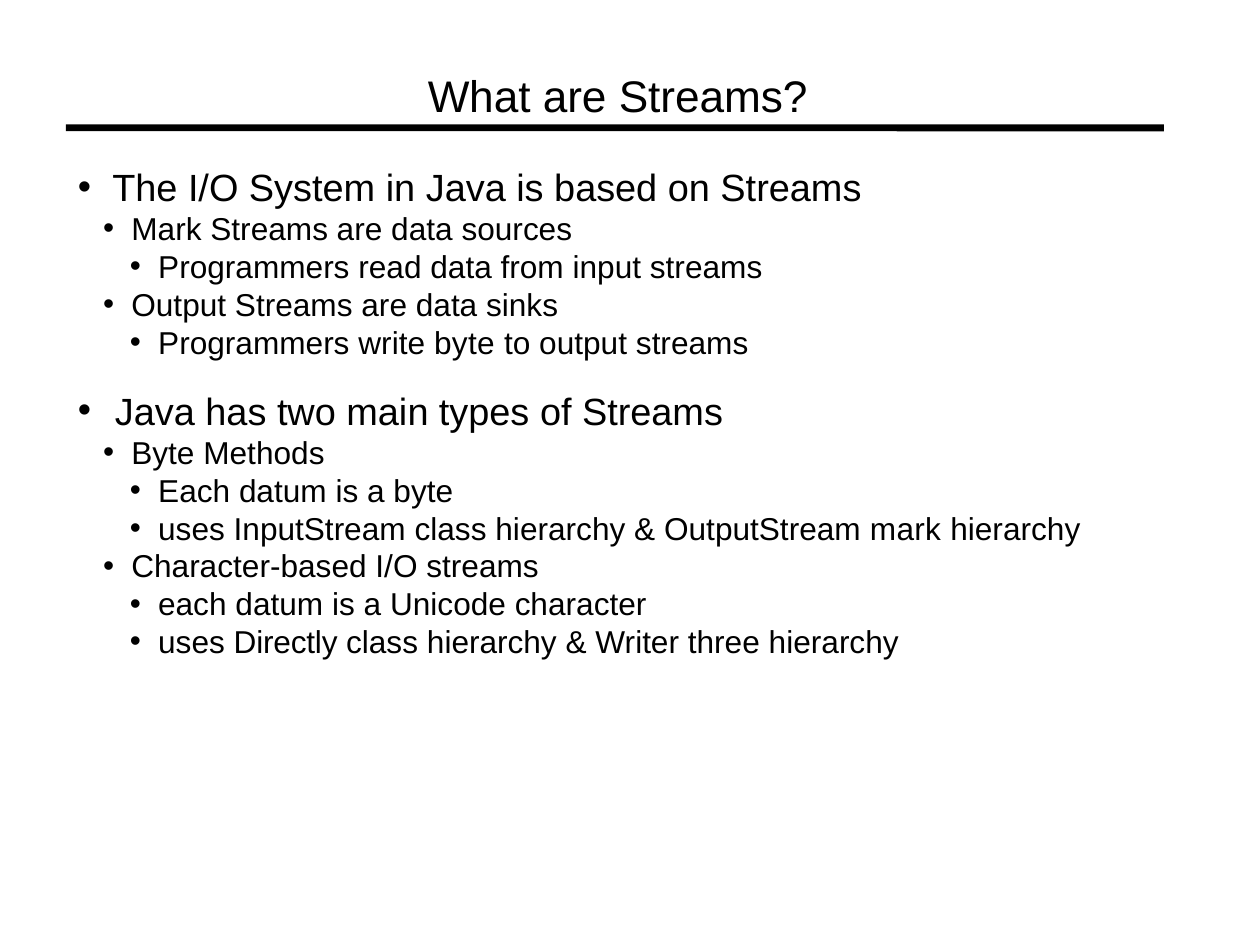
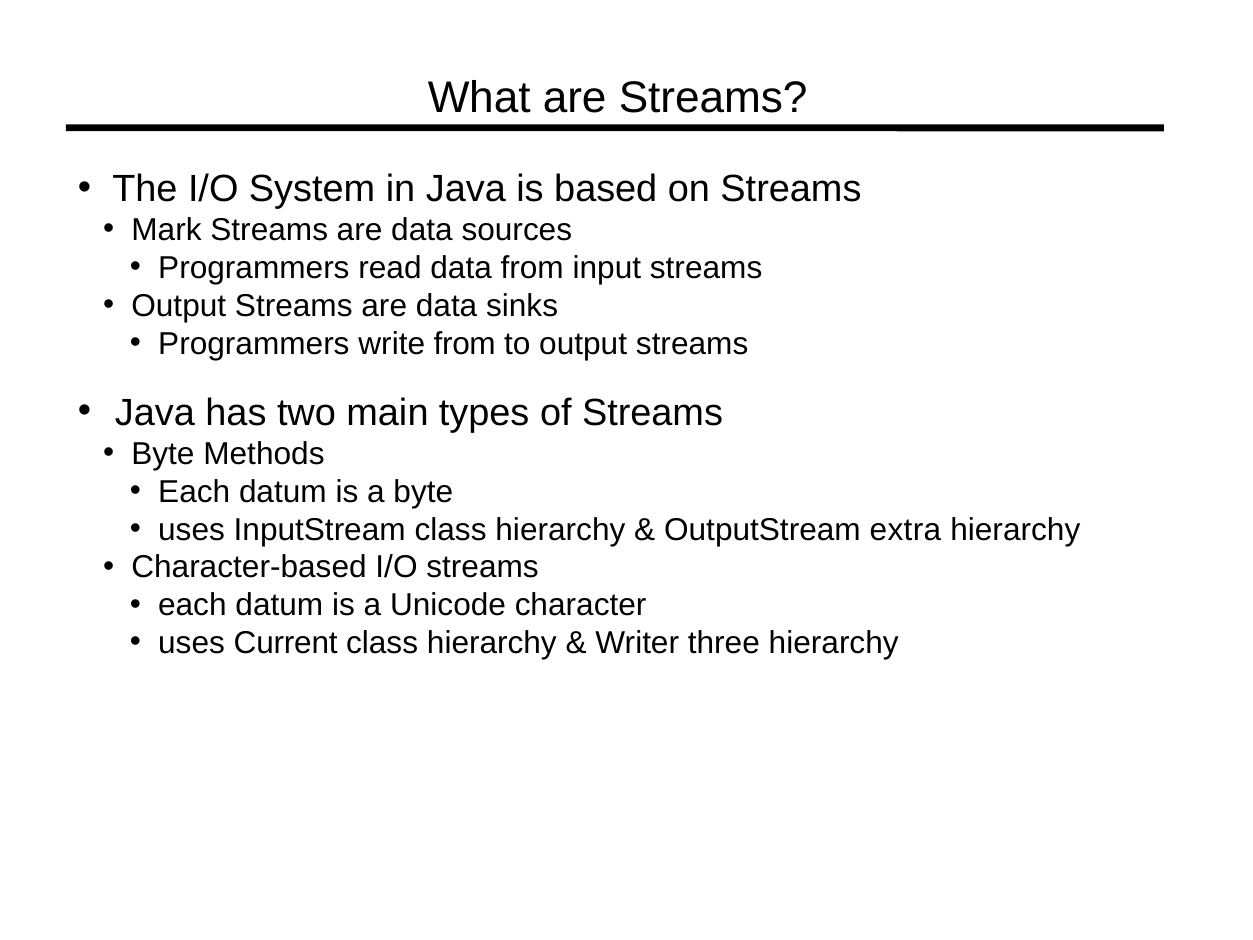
write byte: byte -> from (465, 344)
OutputStream mark: mark -> extra (905, 529)
Directly: Directly -> Current (286, 643)
